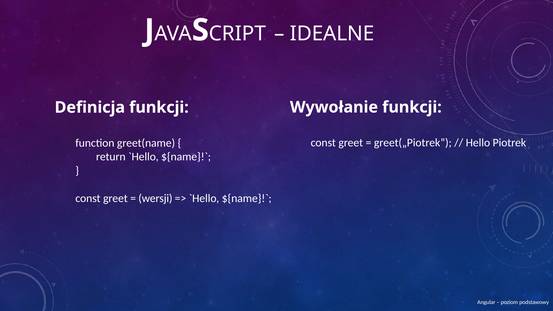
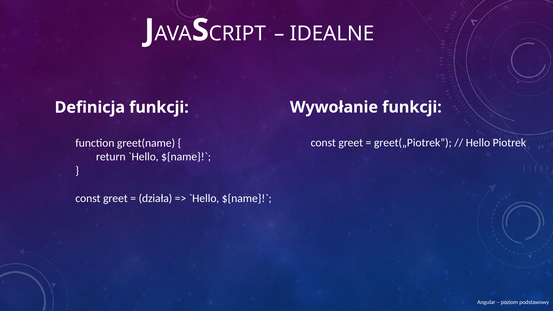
wersji: wersji -> działa (155, 198)
